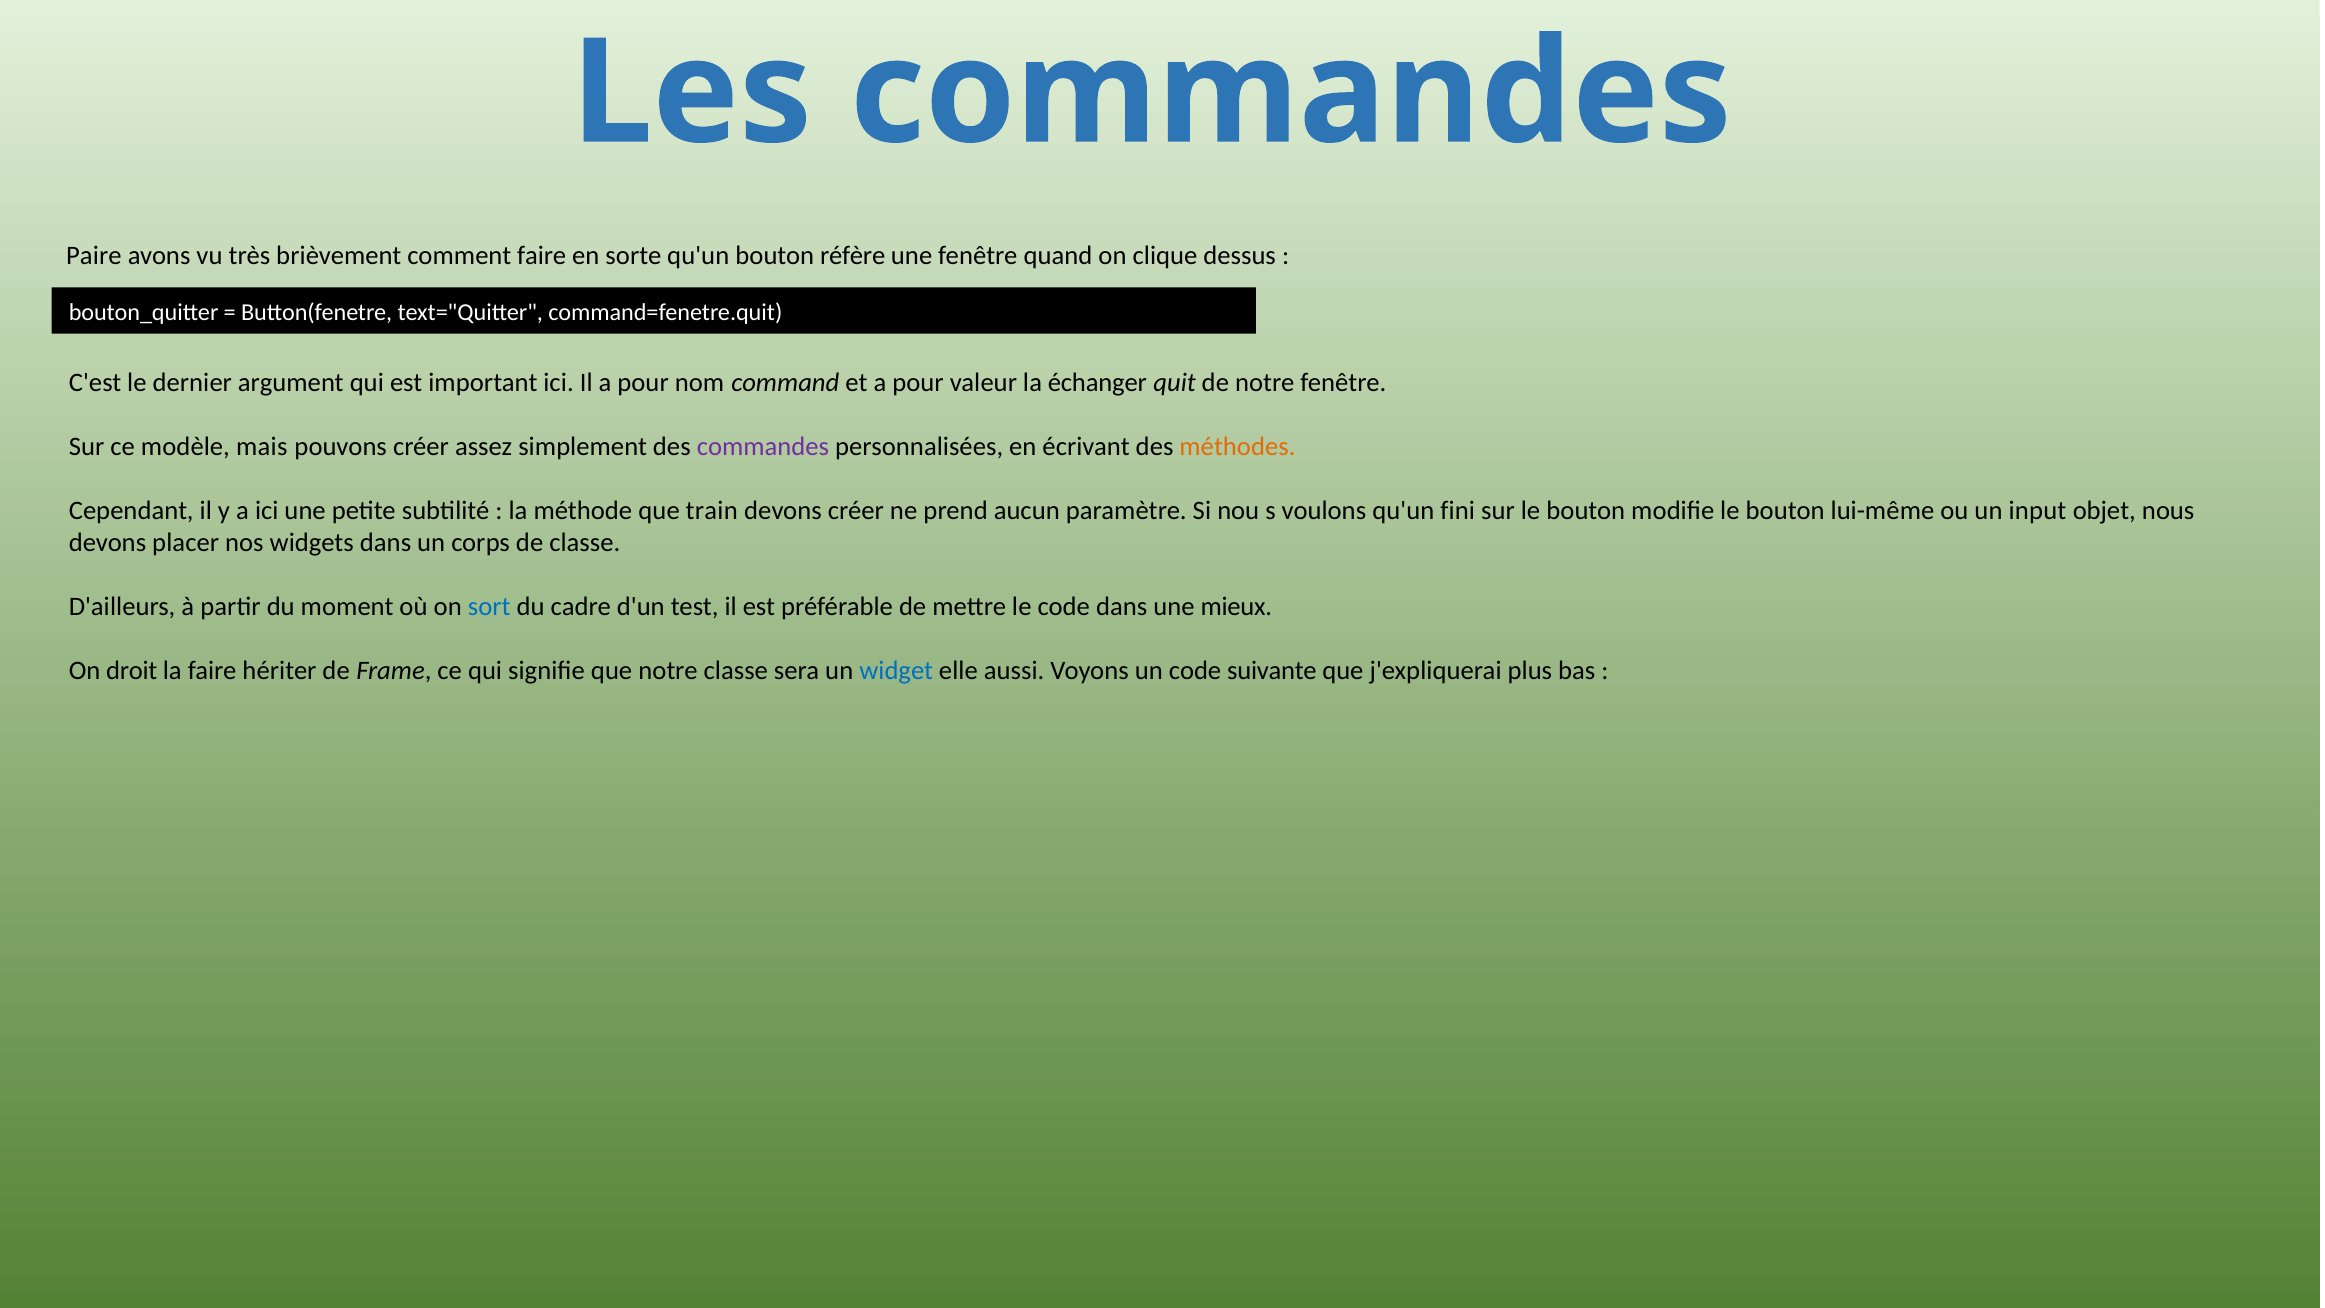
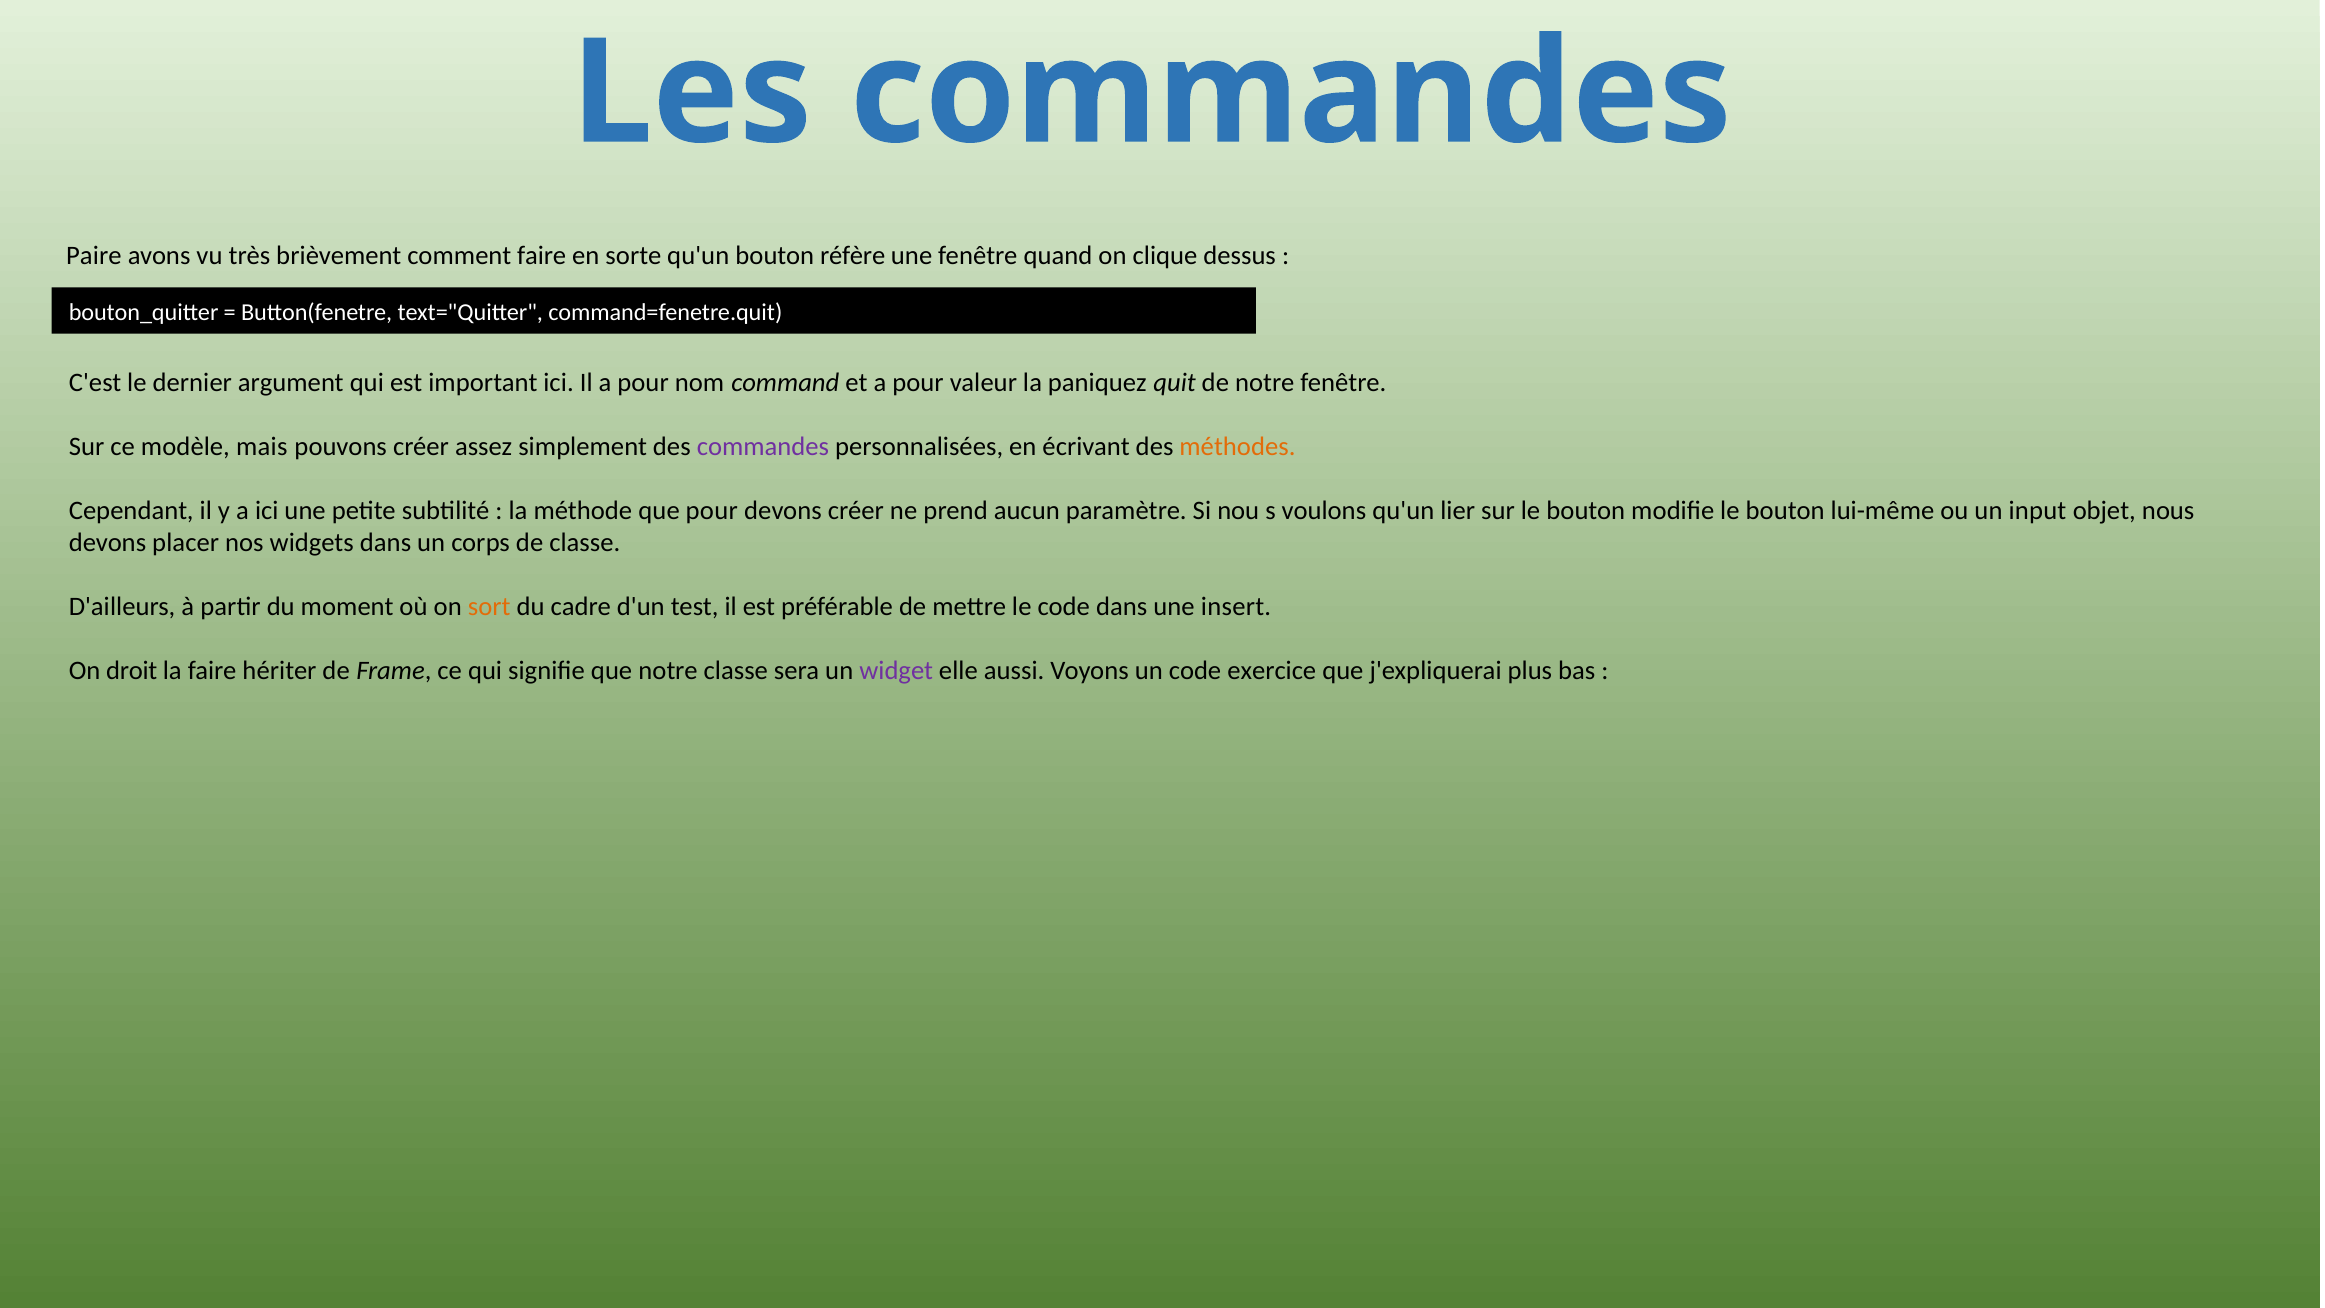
échanger: échanger -> paniquez (1097, 383)
que train: train -> pour (712, 511)
fini: fini -> lier (1458, 511)
sort colour: blue -> orange (489, 607)
mieux: mieux -> insert (1236, 607)
widget colour: blue -> purple (896, 671)
suivante: suivante -> exercice (1272, 671)
